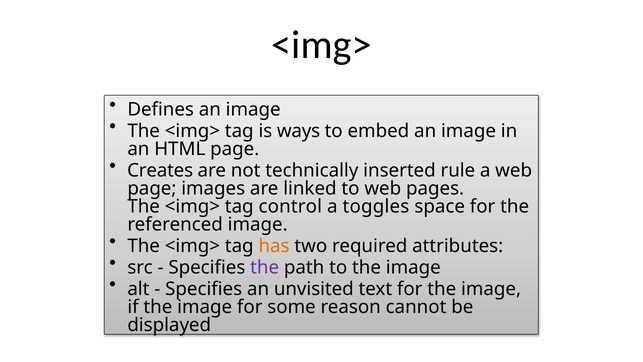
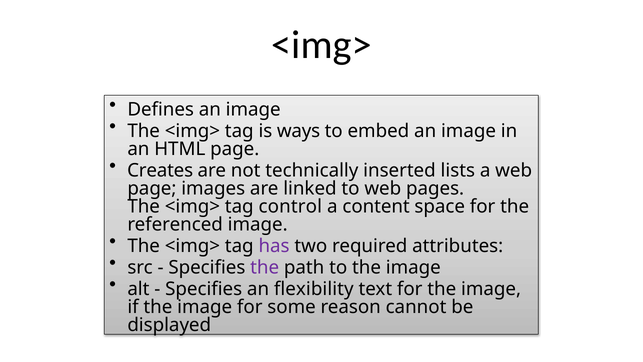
rule: rule -> lists (458, 170)
toggles: toggles -> content (376, 206)
has colour: orange -> purple (274, 246)
unvisited: unvisited -> flexibility (314, 289)
